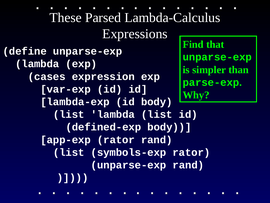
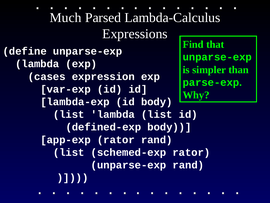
These: These -> Much (66, 18)
symbols-exp: symbols-exp -> schemed-exp (128, 152)
